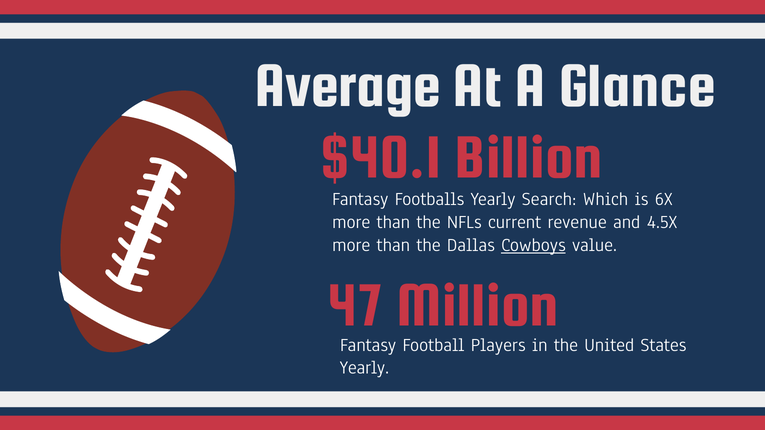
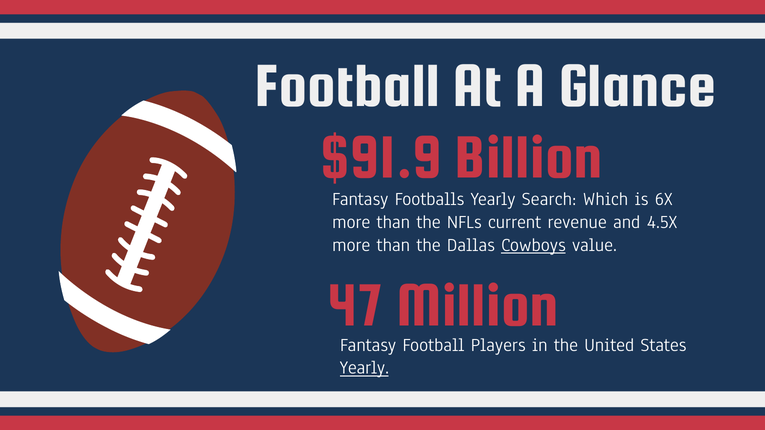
Average: Average -> Football (347, 85)
$40.1: $40.1 -> $91.9 (381, 157)
Yearly underline: none -> present (364, 368)
